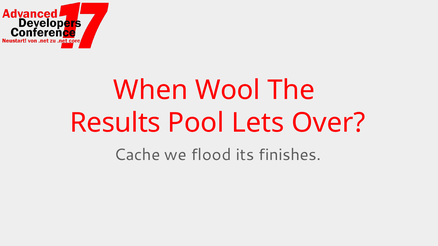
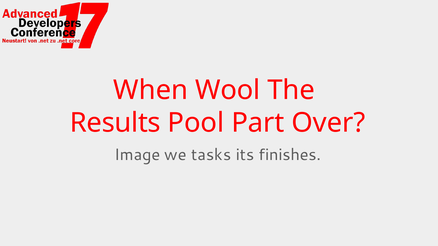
Lets: Lets -> Part (258, 123)
Cache: Cache -> Image (137, 155)
flood: flood -> tasks (211, 155)
